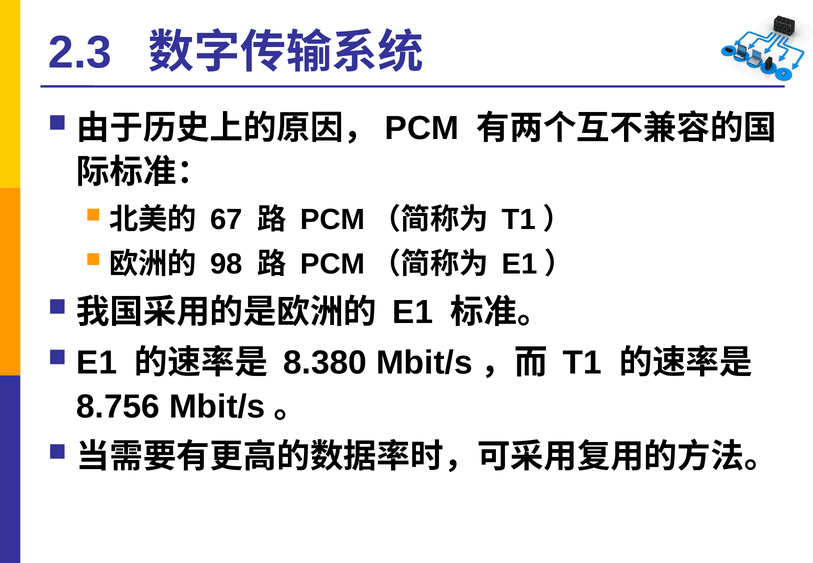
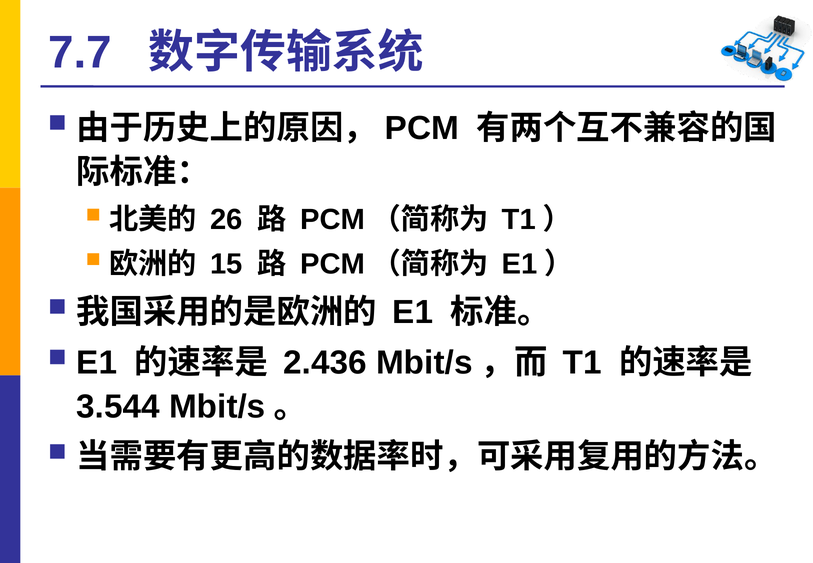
2.3: 2.3 -> 7.7 (80, 52)
67: 67 -> 26 (226, 219)
98: 98 -> 15 (226, 264)
8.380: 8.380 -> 2.436 (325, 362)
8.756: 8.756 -> 3.544 (118, 406)
